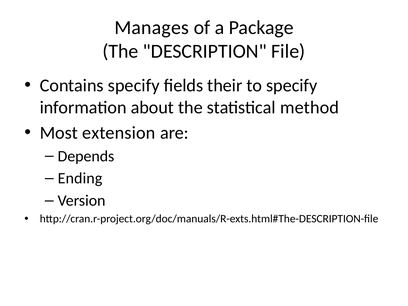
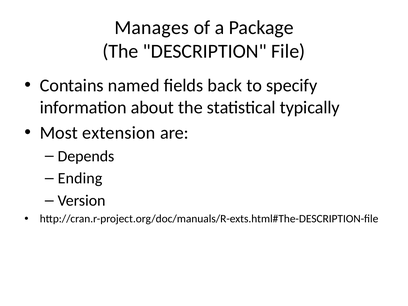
Contains specify: specify -> named (134, 86)
their: their -> back (225, 86)
method: method -> typically (310, 107)
